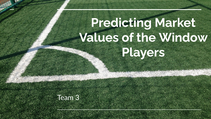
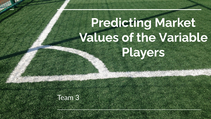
Window: Window -> Variable (183, 38)
